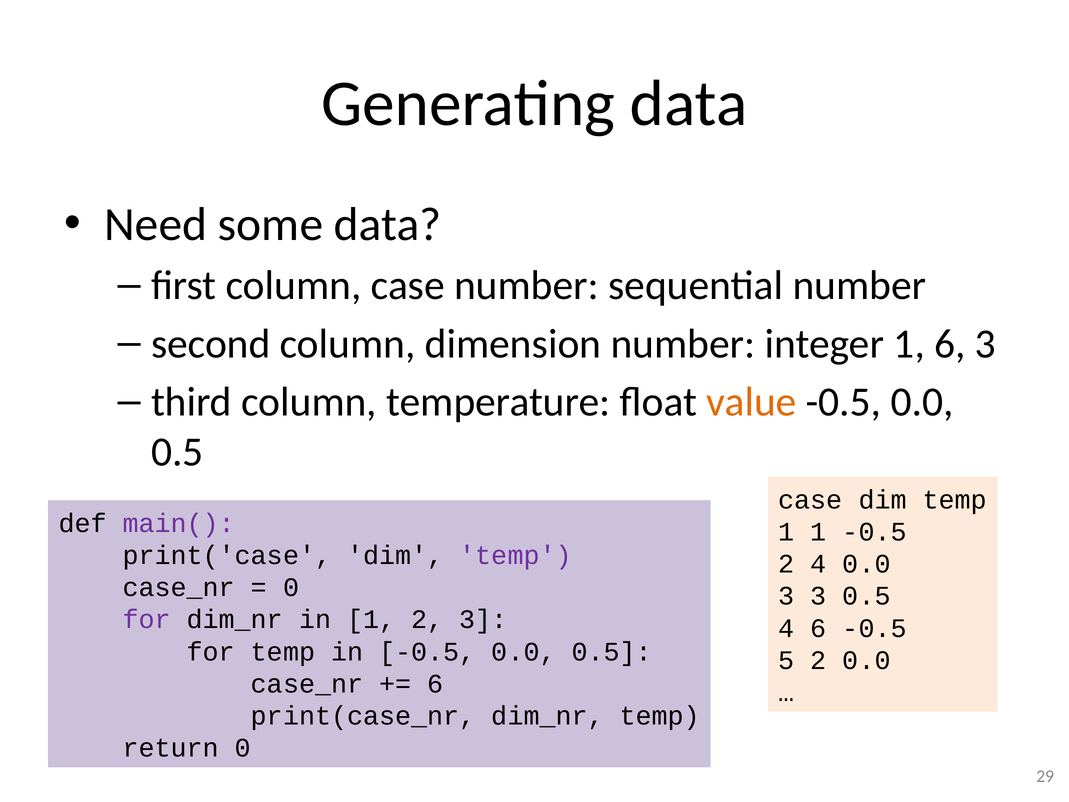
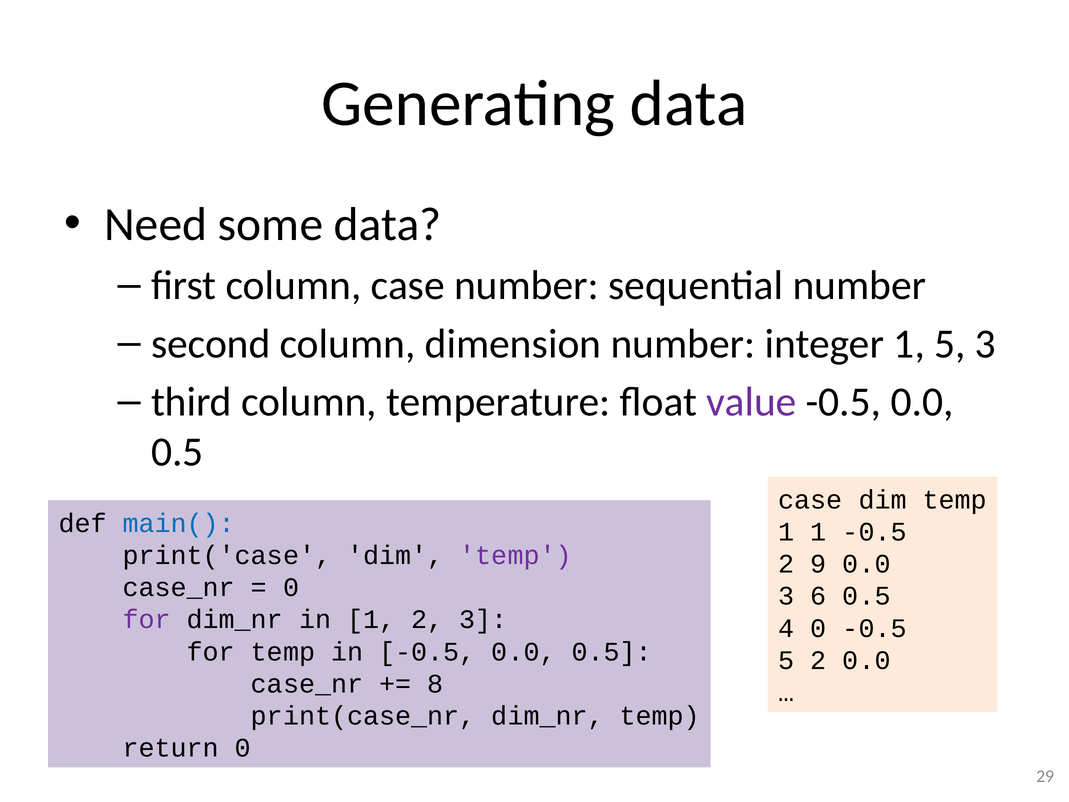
1 6: 6 -> 5 (950, 344)
value colour: orange -> purple (751, 402)
main( colour: purple -> blue (179, 523)
2 4: 4 -> 9 (818, 564)
3 3: 3 -> 6 (818, 596)
4 6: 6 -> 0 (818, 628)
6: 6 -> 8 (435, 684)
